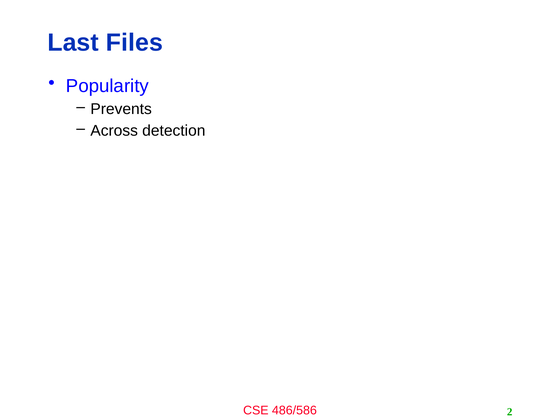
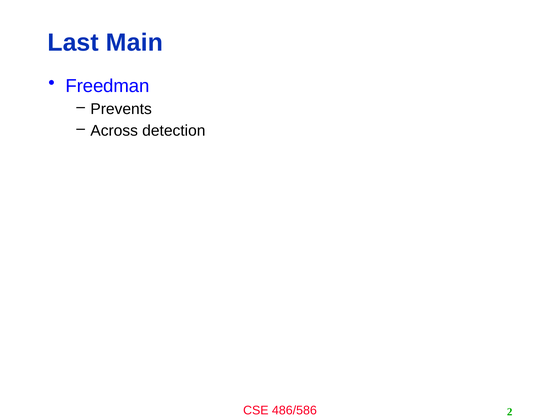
Files: Files -> Main (134, 43)
Popularity: Popularity -> Freedman (108, 86)
